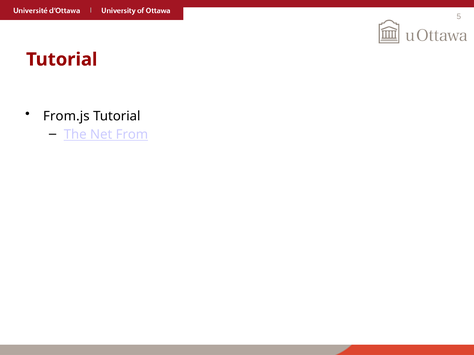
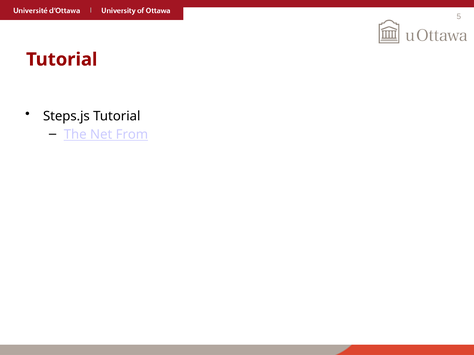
From.js: From.js -> Steps.js (66, 116)
